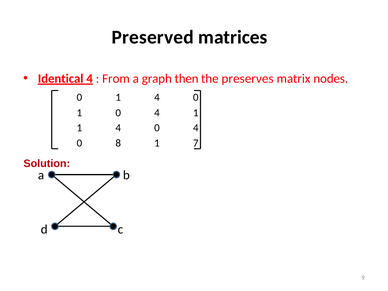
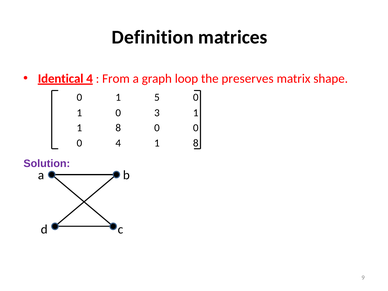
Preserved: Preserved -> Definition (153, 37)
then: then -> loop (186, 79)
nodes: nodes -> shape (331, 79)
0 1 4: 4 -> 5 (157, 97)
1 0 4: 4 -> 3 (157, 113)
4: 4 -> 8 (118, 128)
4: 4 -> 0 (196, 128)
0 8: 8 -> 4 (118, 143)
7: 7 -> 8 (196, 143)
Solution colour: red -> purple (47, 164)
